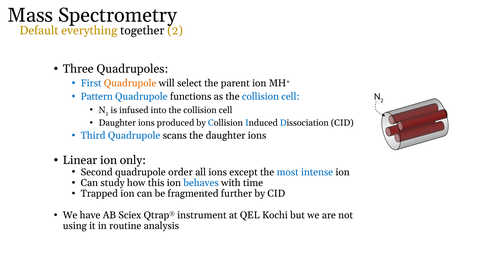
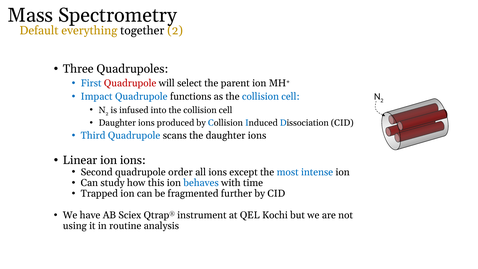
Quadrupole colour: orange -> red (130, 83)
Pattern: Pattern -> Impact (97, 96)
ion only: only -> ions (133, 160)
